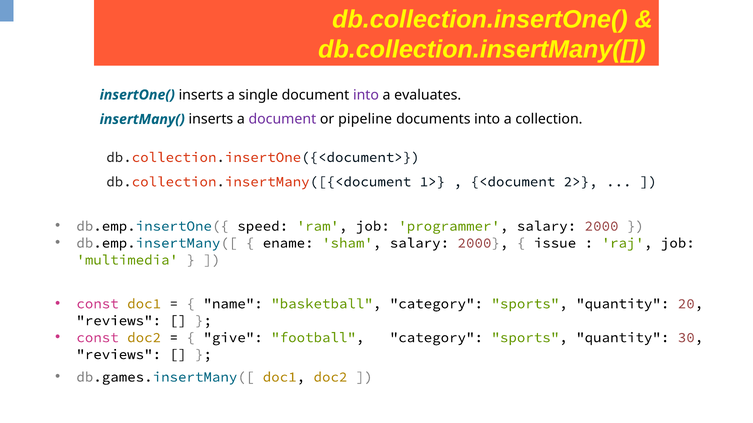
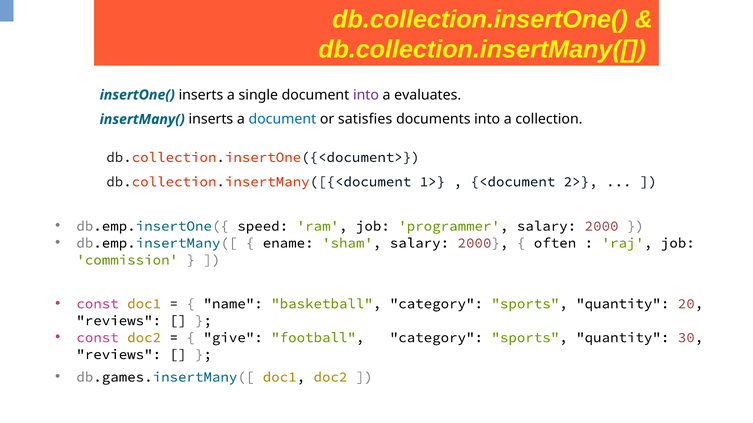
document colour: purple -> blue (282, 119)
pipeline: pipeline -> satisfies (365, 119)
issue: issue -> often (555, 243)
multimedia: multimedia -> commission (127, 260)
